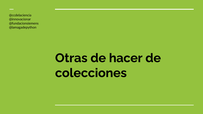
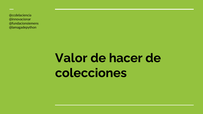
Otras: Otras -> Valor (71, 58)
